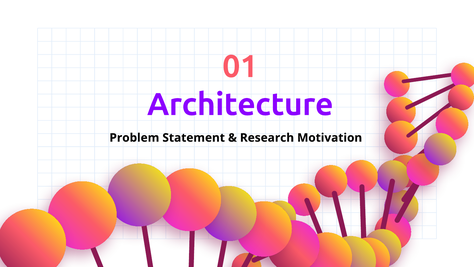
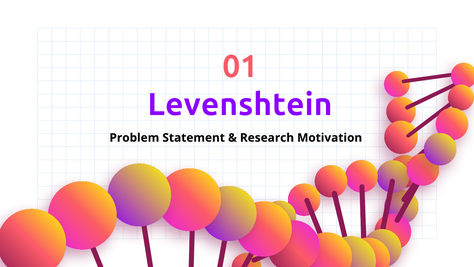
Architecture: Architecture -> Levenshtein (240, 104)
